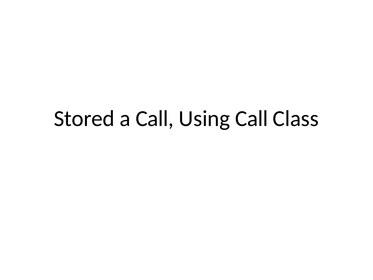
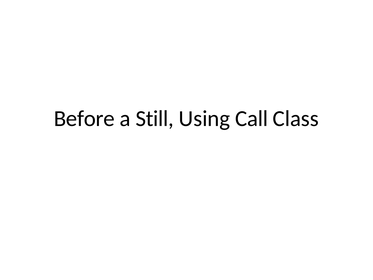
Stored: Stored -> Before (84, 118)
a Call: Call -> Still (155, 118)
